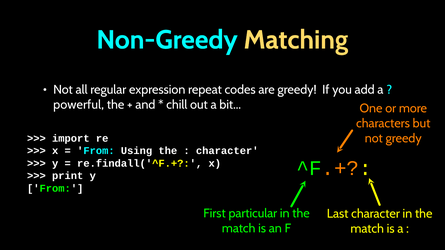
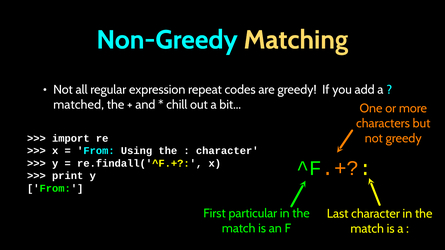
powerful: powerful -> matched (79, 105)
